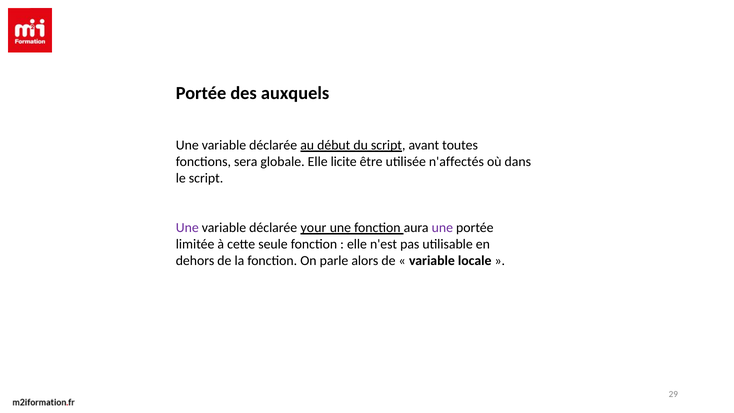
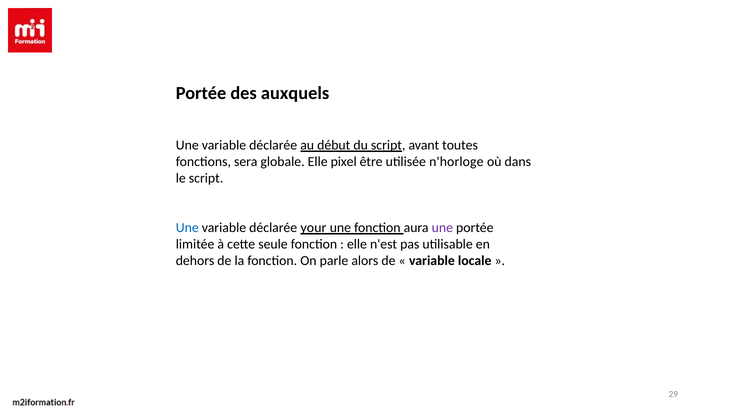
licite: licite -> pixel (344, 162)
n'affectés: n'affectés -> n'horloge (456, 162)
Une colour: purple -> blue (187, 228)
